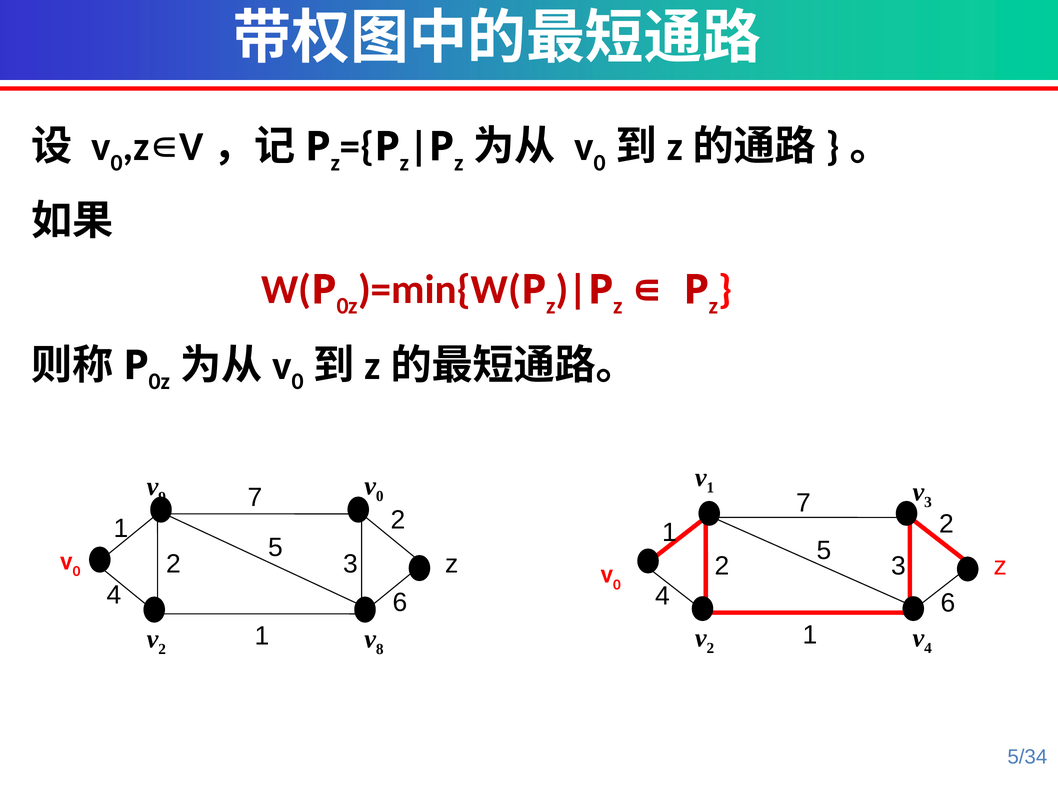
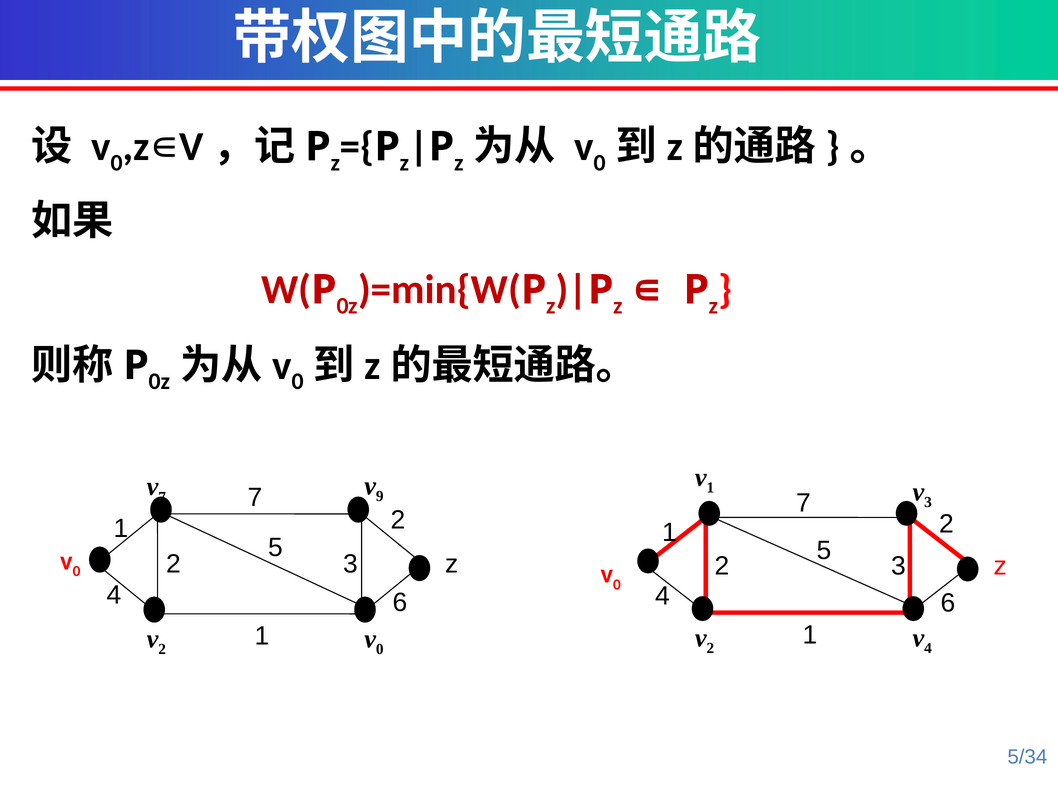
9: 9 -> 7 (162, 497)
0: 0 -> 9 (380, 497)
8: 8 -> 0 (380, 650)
